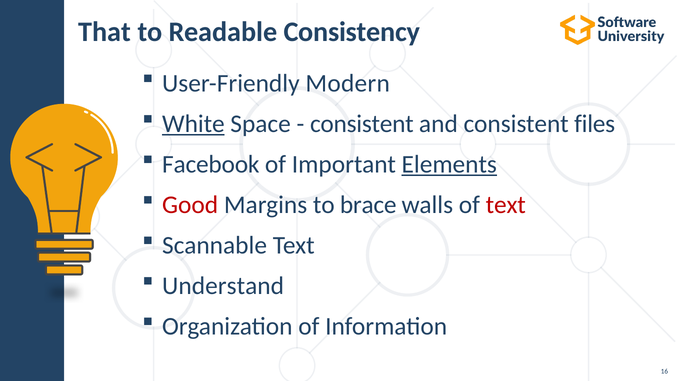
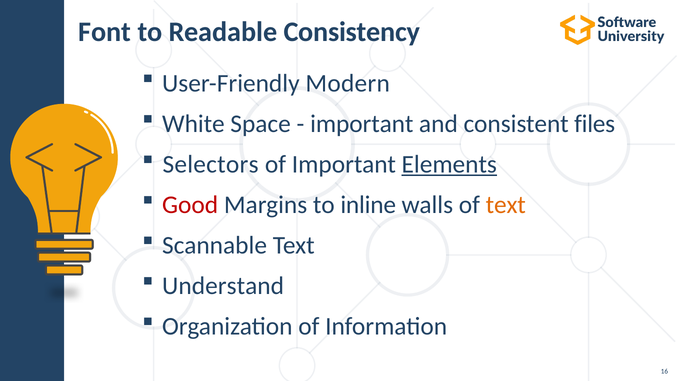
That: That -> Font (105, 32)
White underline: present -> none (193, 124)
consistent: consistent -> important (362, 124)
Facebook: Facebook -> Selectors (211, 164)
brace: brace -> inline (368, 205)
text colour: red -> orange (506, 205)
